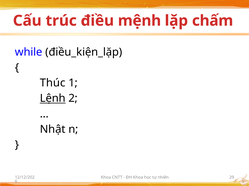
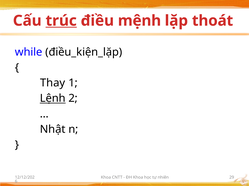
trúc underline: none -> present (61, 21)
chấm: chấm -> thoát (213, 21)
Thúc: Thúc -> Thay (53, 83)
